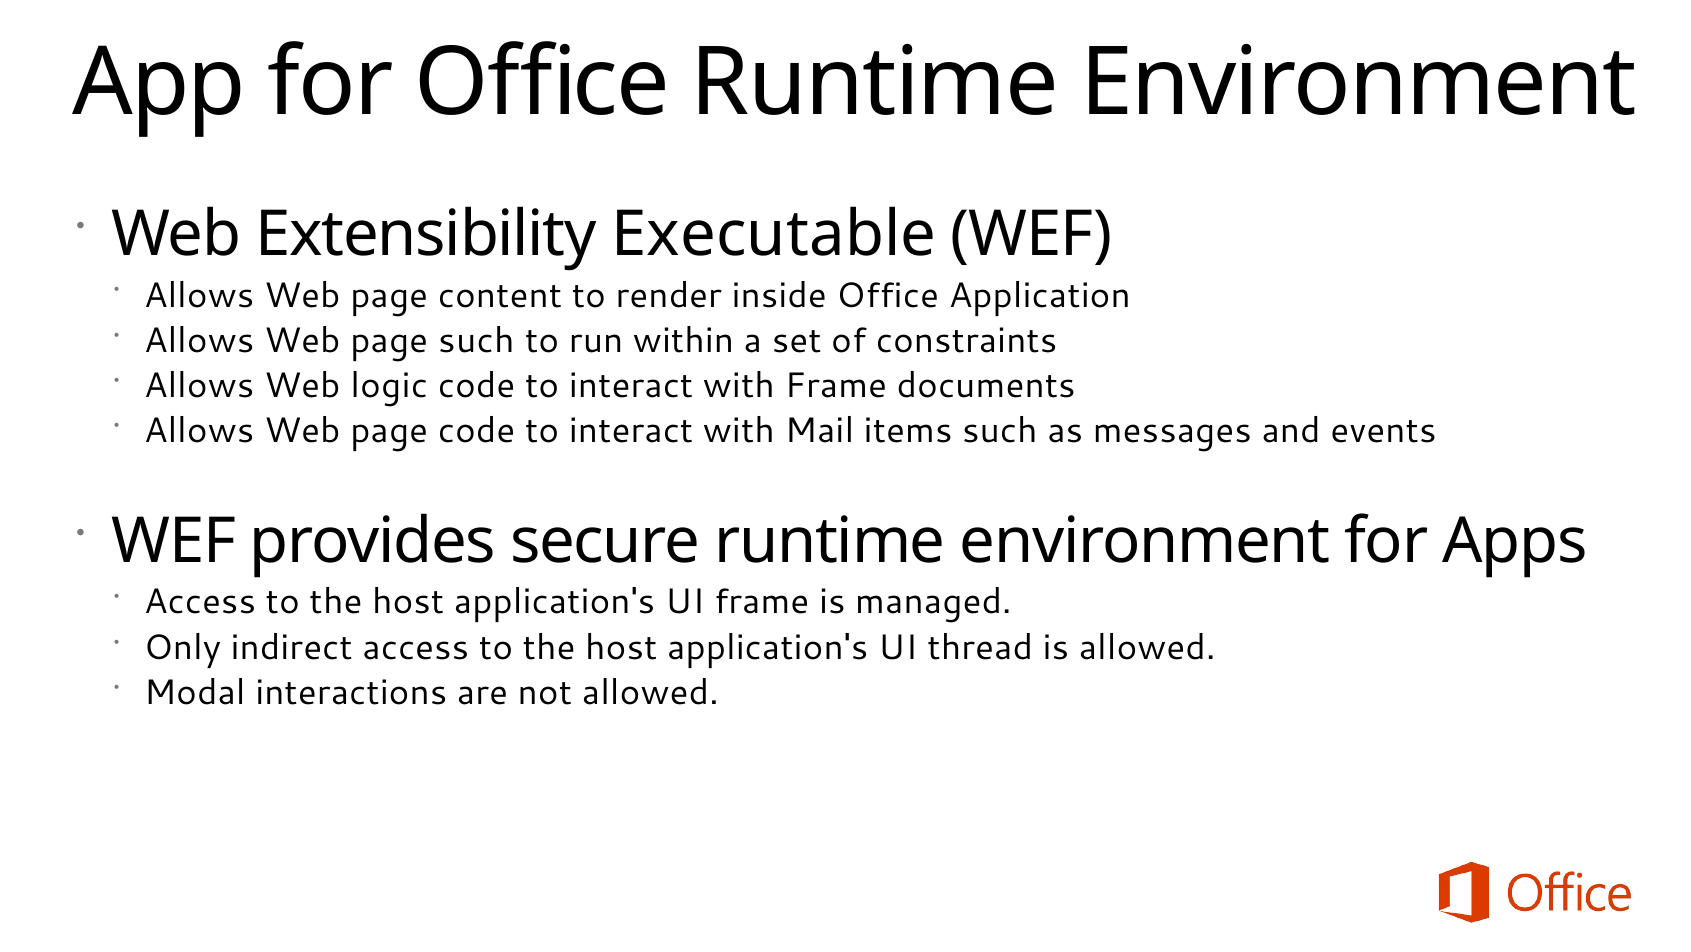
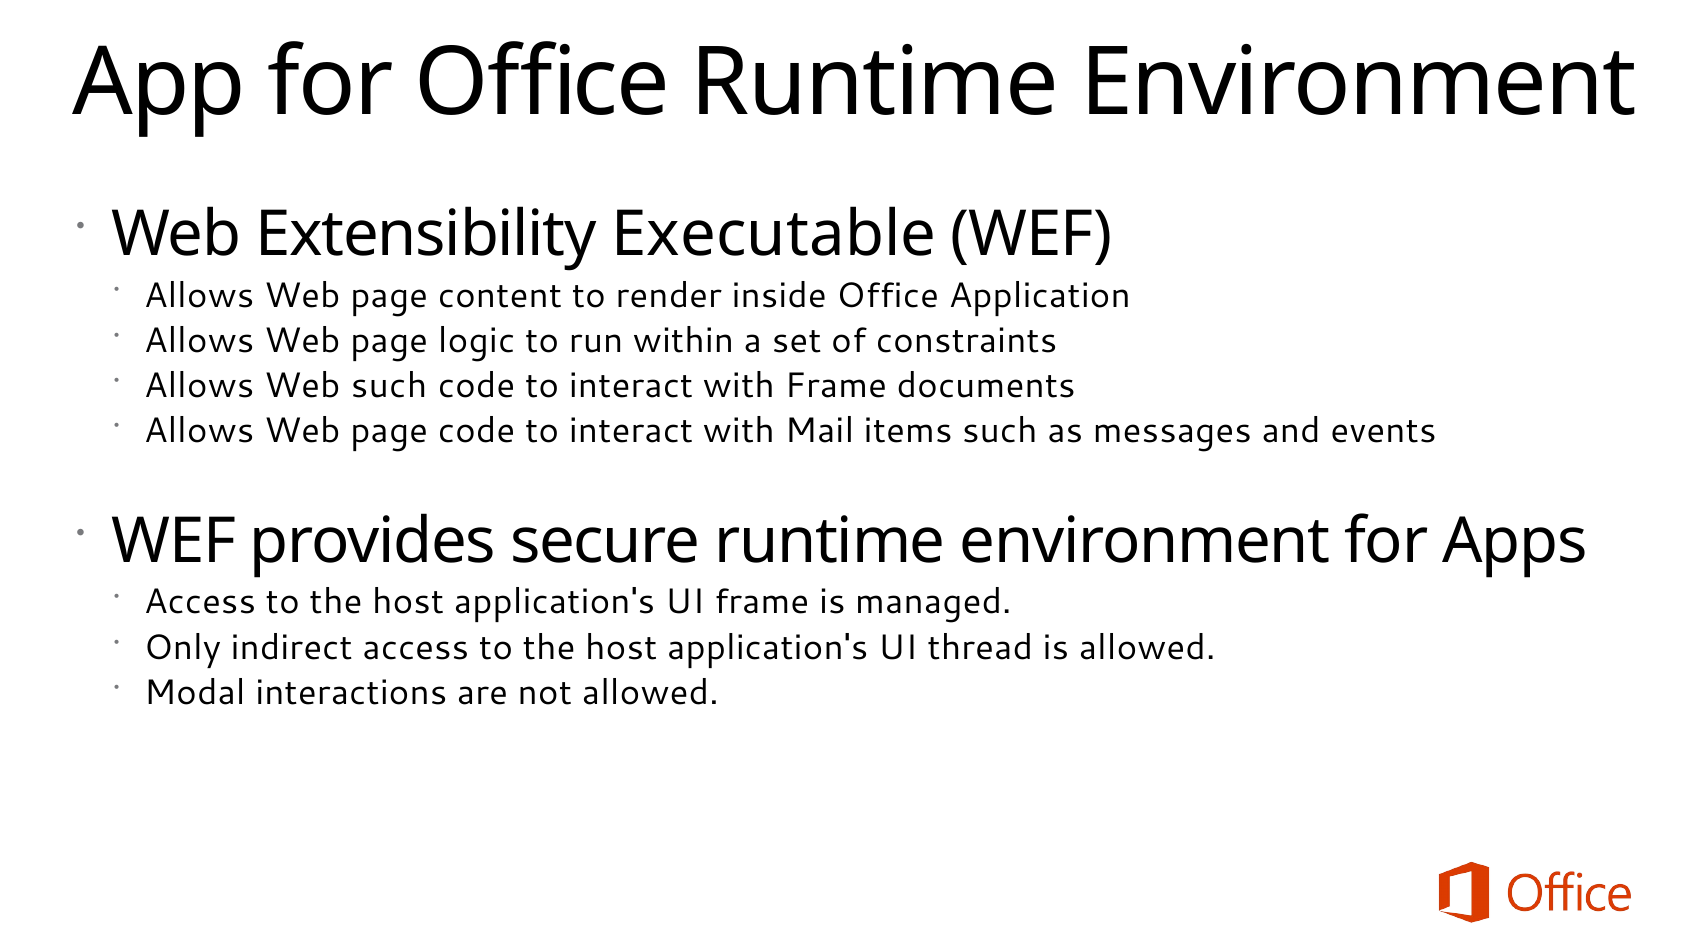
page such: such -> logic (477, 340)
Web logic: logic -> such (389, 385)
